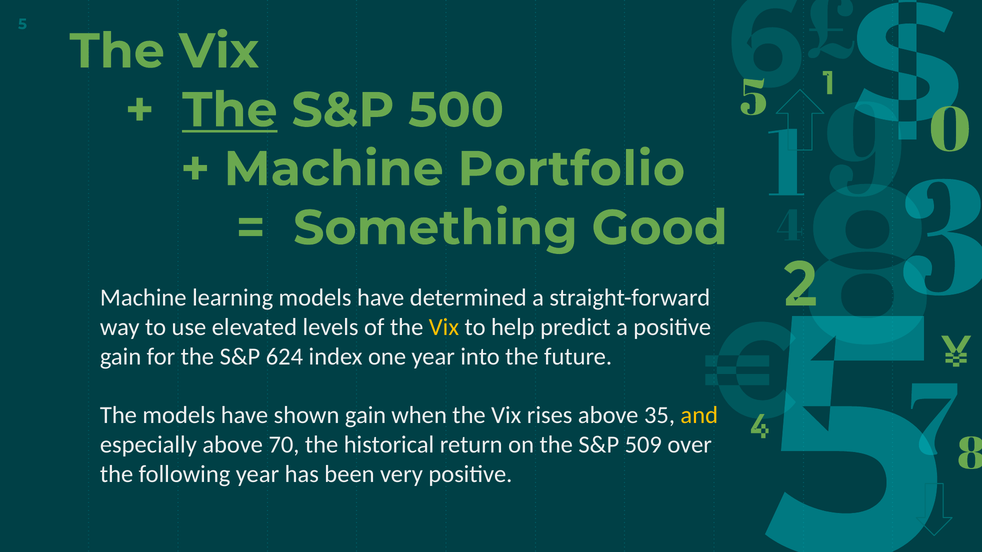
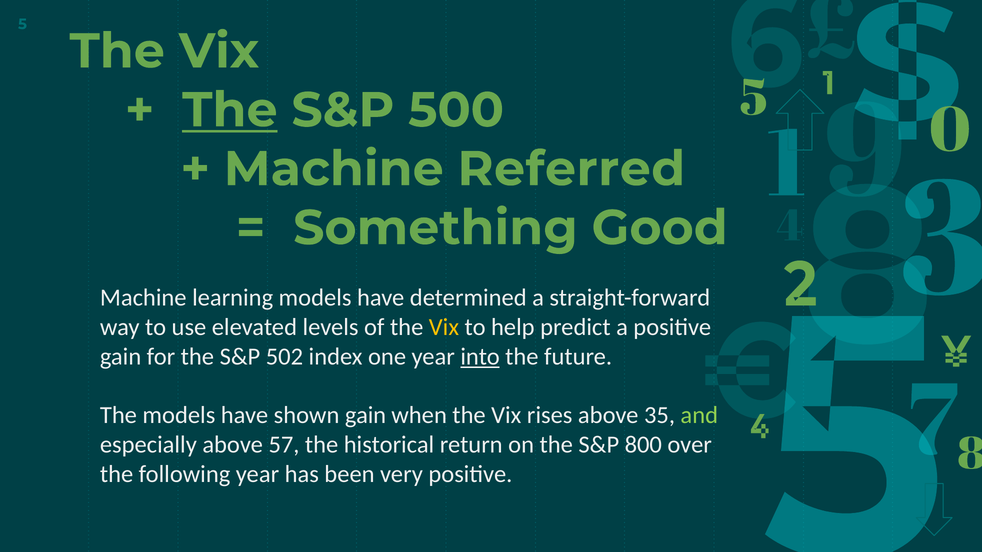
Portfolio: Portfolio -> Referred (571, 169)
624: 624 -> 502 (284, 357)
into underline: none -> present (480, 357)
and colour: yellow -> light green (699, 416)
70: 70 -> 57 (284, 445)
509: 509 -> 800 (643, 445)
